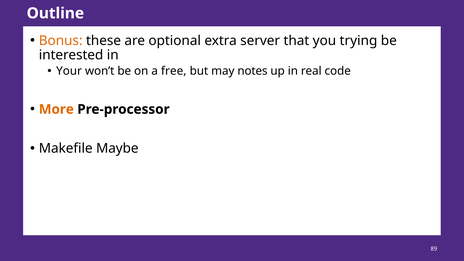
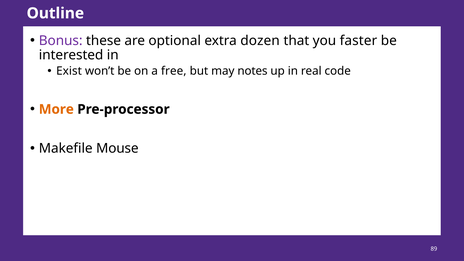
Bonus colour: orange -> purple (61, 41)
server: server -> dozen (260, 41)
trying: trying -> faster (358, 41)
Your: Your -> Exist (69, 71)
Maybe: Maybe -> Mouse (117, 149)
